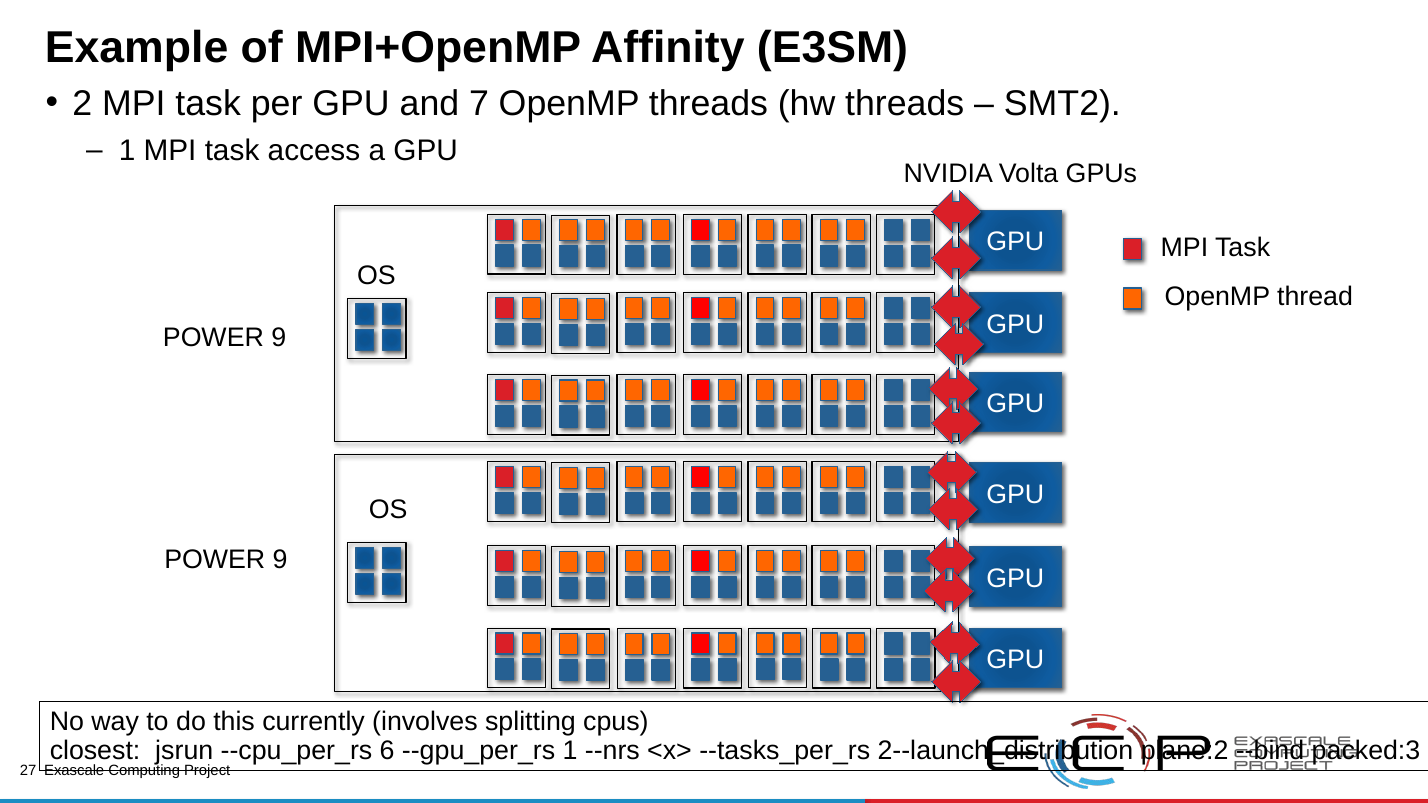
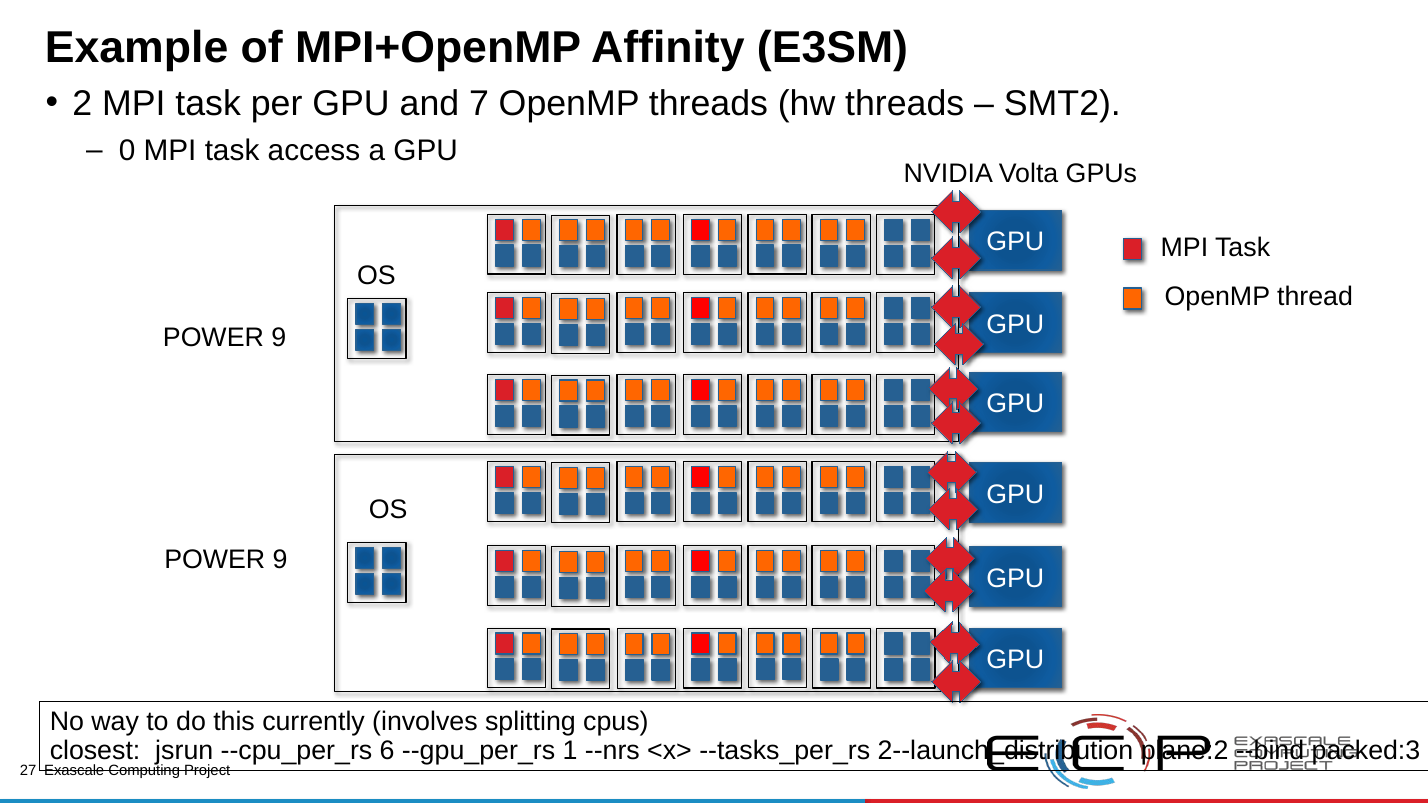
1: 1 -> 0 (127, 151)
